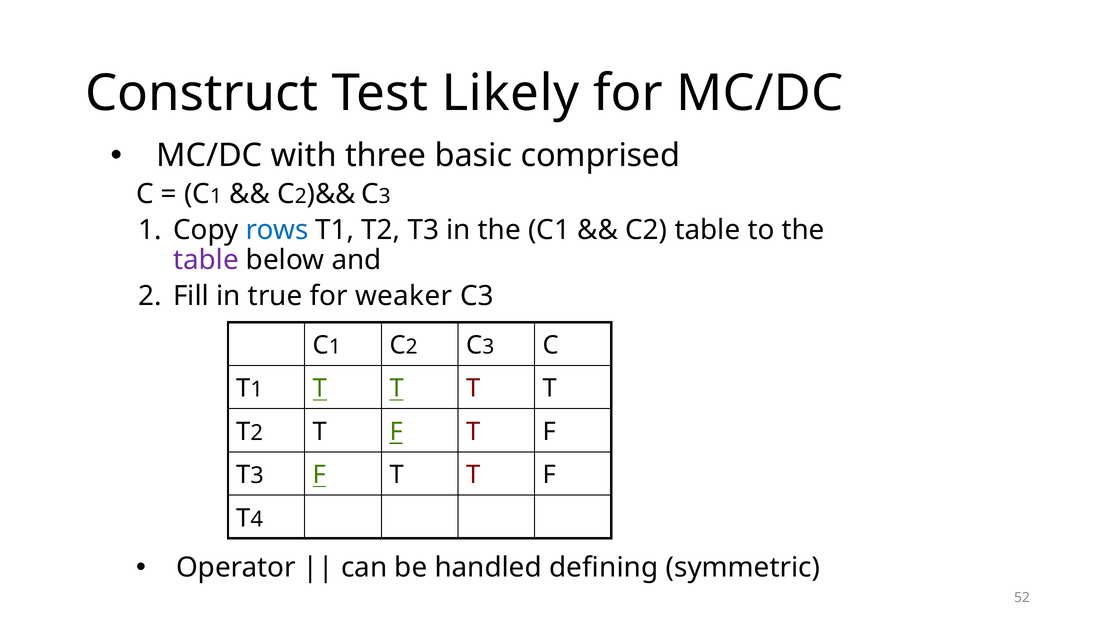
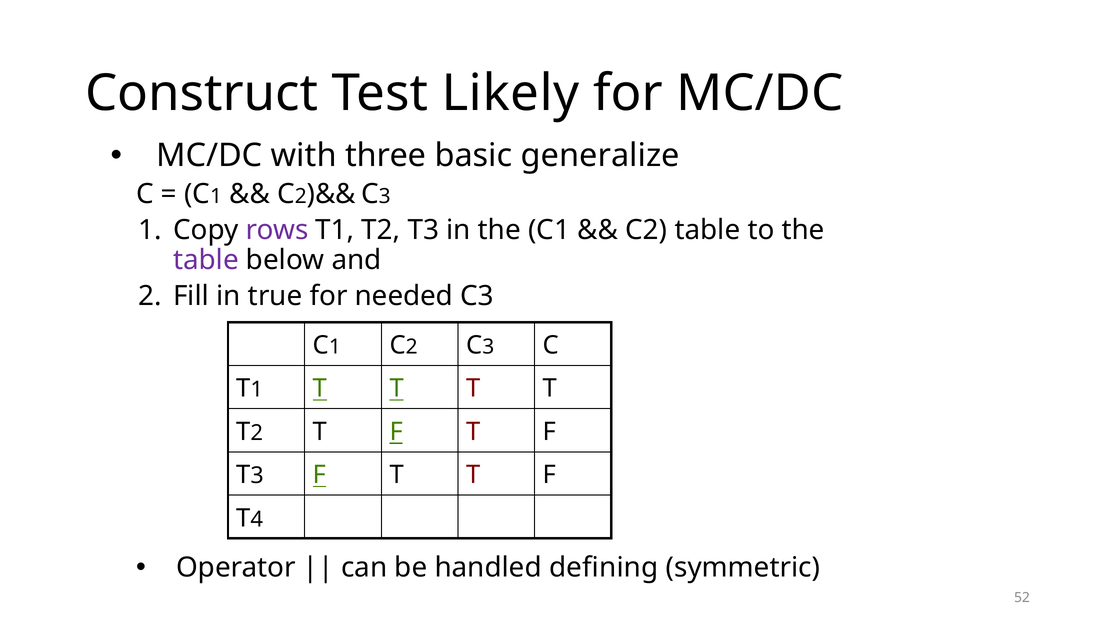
comprised: comprised -> generalize (600, 156)
rows colour: blue -> purple (277, 230)
weaker: weaker -> needed (404, 296)
